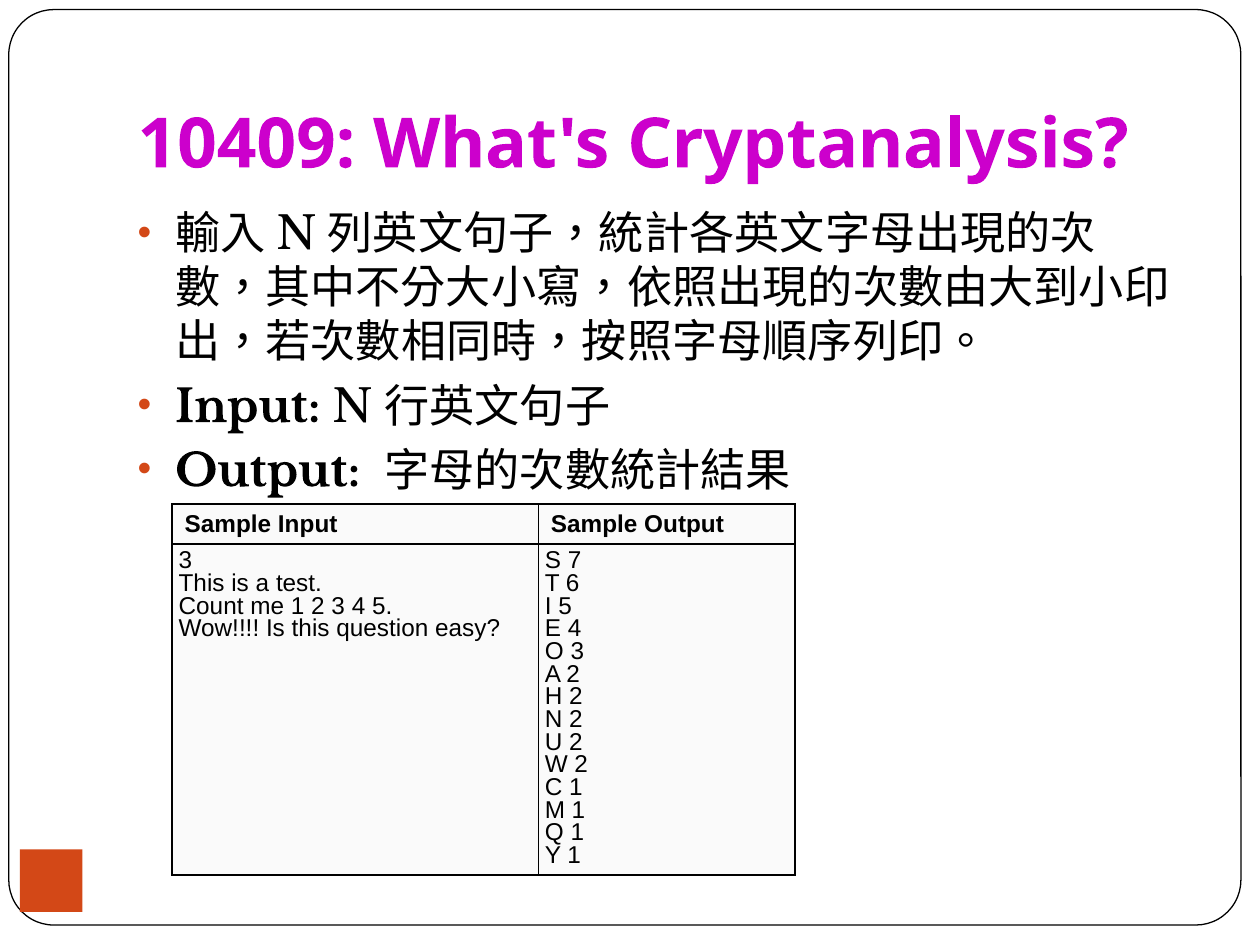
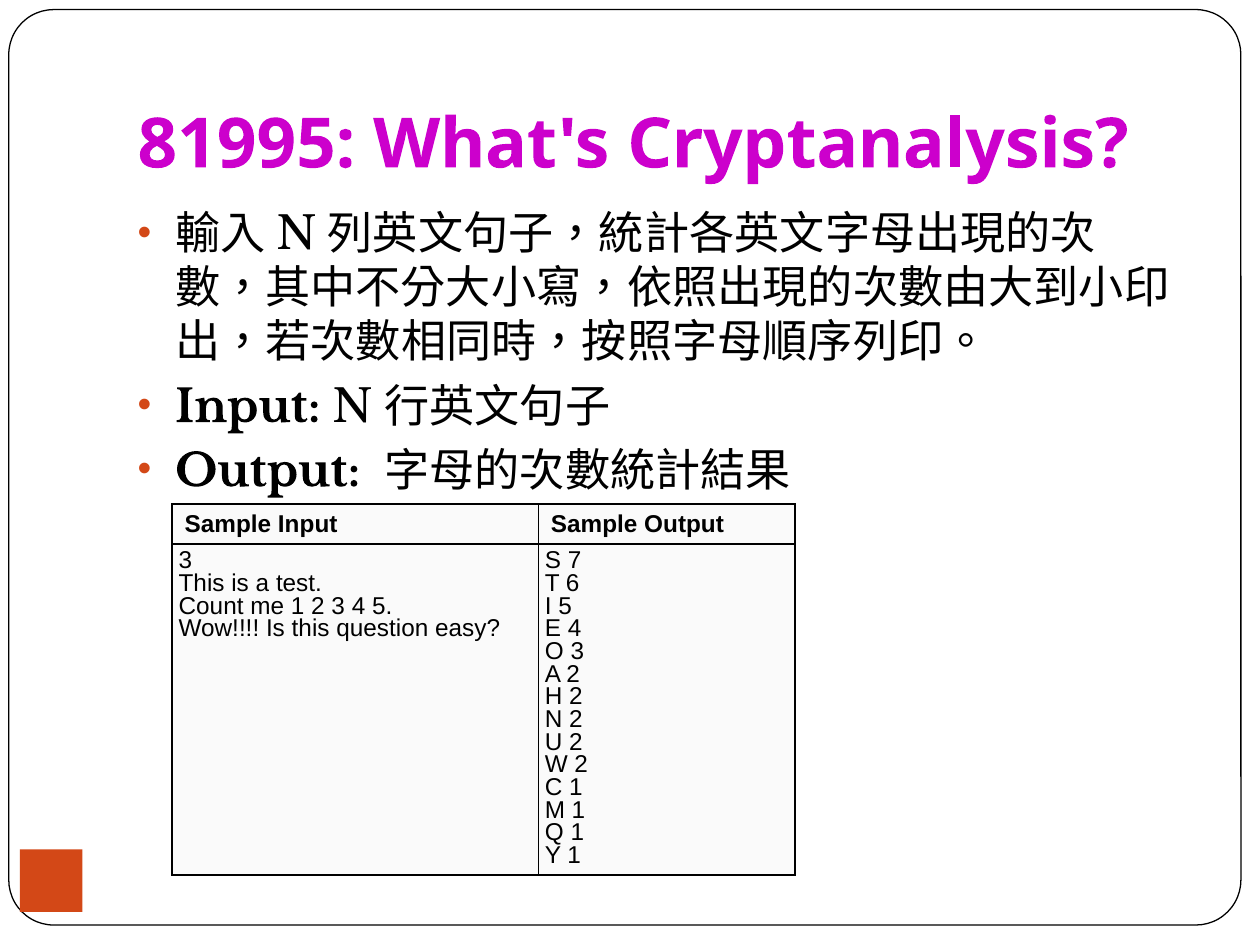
10409: 10409 -> 81995 (246, 144)
